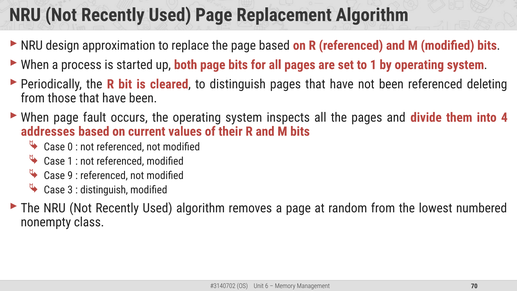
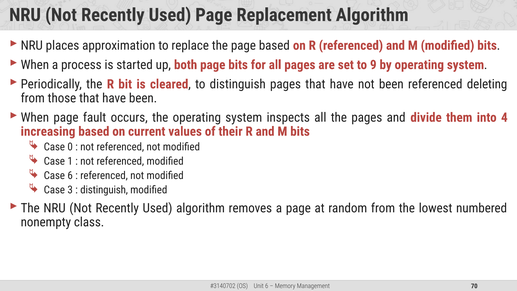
design: design -> places (62, 45)
to 1: 1 -> 9 (373, 65)
addresses: addresses -> increasing (48, 131)
Case 9: 9 -> 6 (70, 176)
